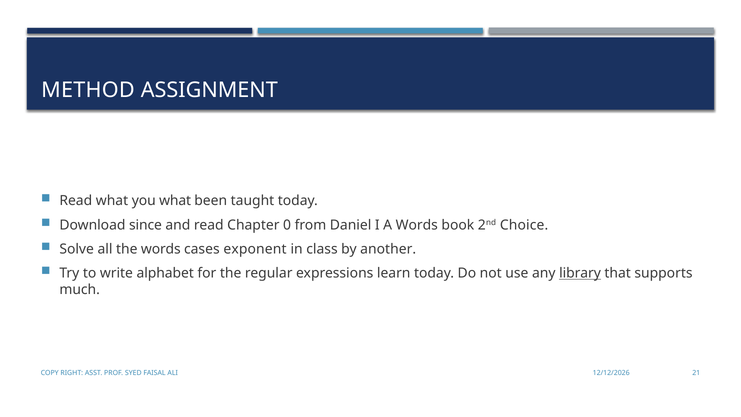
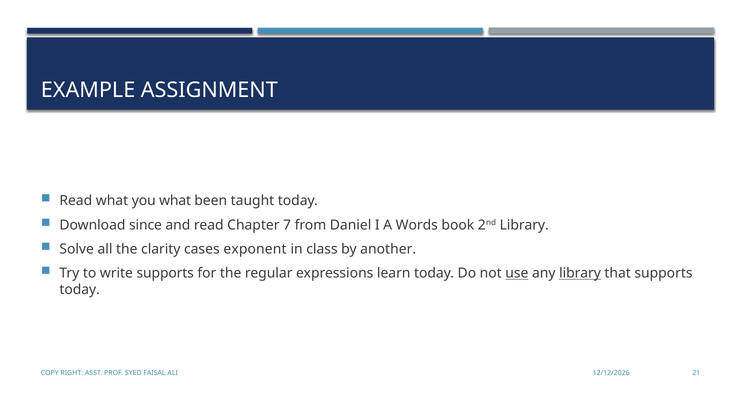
METHOD: METHOD -> EXAMPLE (88, 90)
0: 0 -> 7 (287, 225)
2nd Choice: Choice -> Library (524, 225)
the words: words -> clarity (161, 249)
write alphabet: alphabet -> supports (165, 273)
use underline: none -> present (517, 273)
much: much -> today (80, 290)
